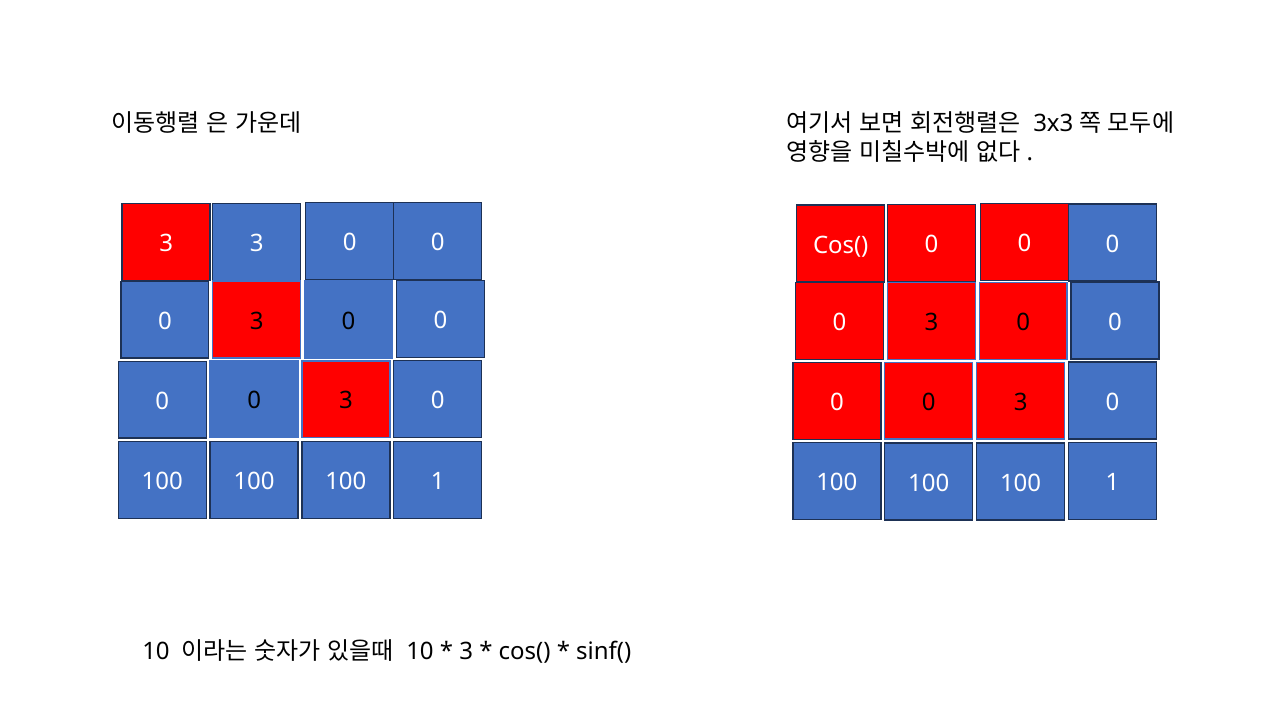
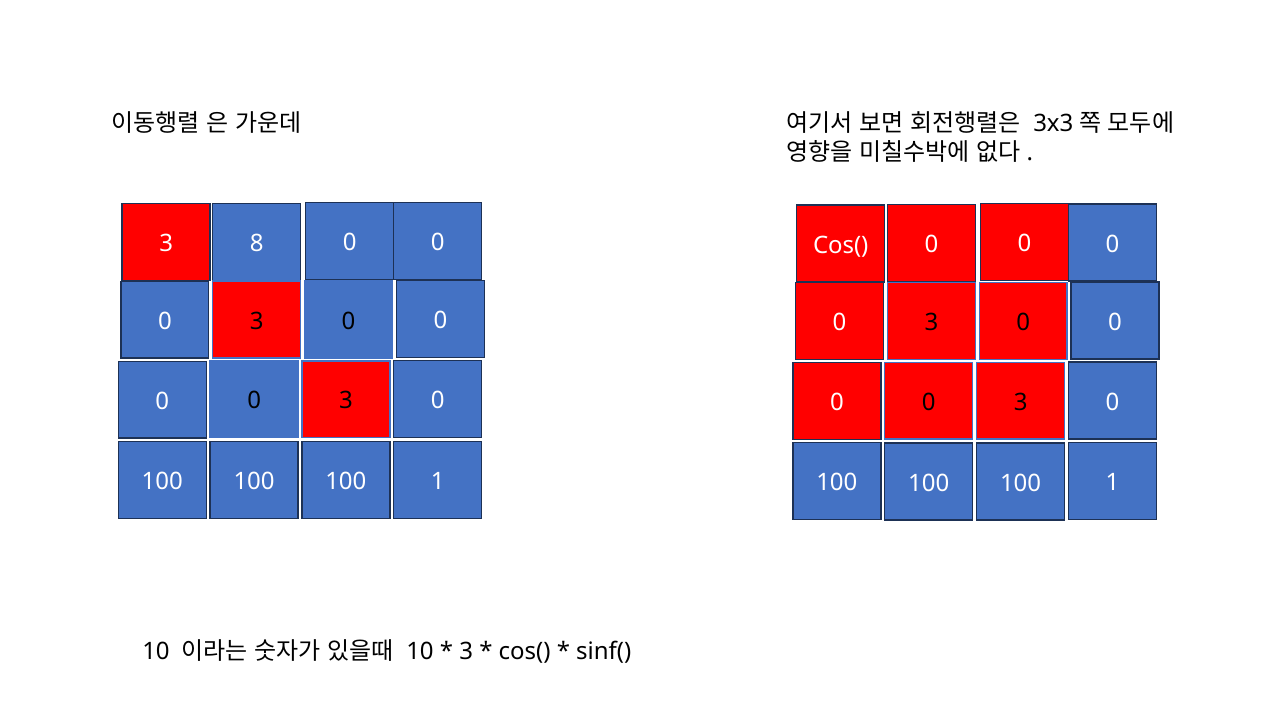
3 3: 3 -> 8 (257, 243)
